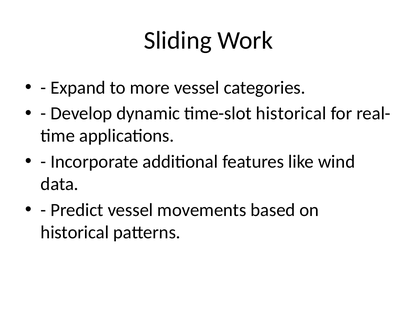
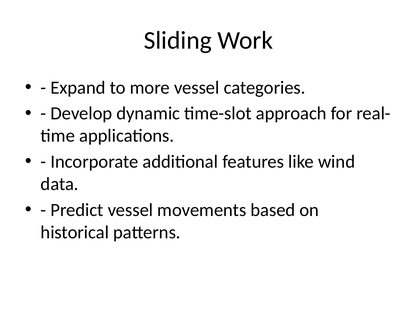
time-slot historical: historical -> approach (291, 113)
